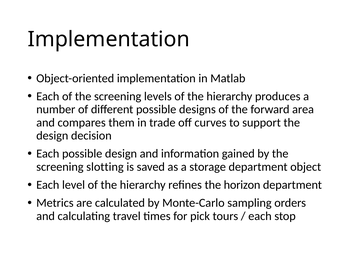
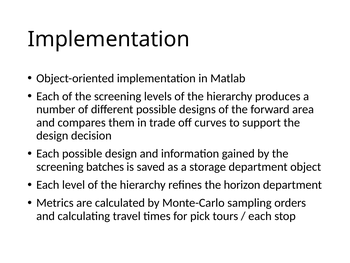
slotting: slotting -> batches (105, 167)
